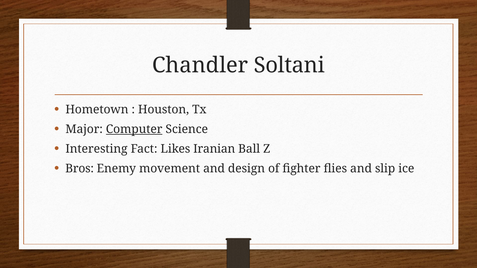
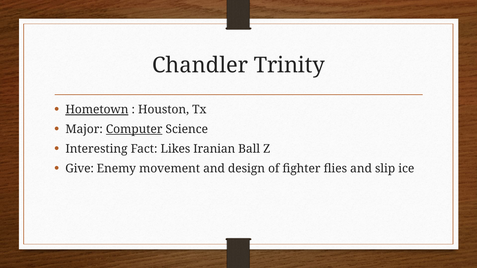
Soltani: Soltani -> Trinity (289, 65)
Hometown underline: none -> present (97, 110)
Bros: Bros -> Give (80, 169)
